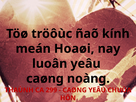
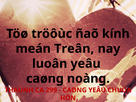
Hoaøi: Hoaøi -> Treân (74, 49)
